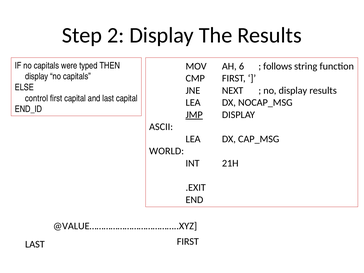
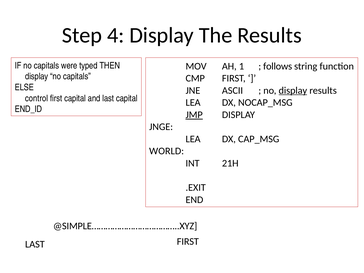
2: 2 -> 4 (116, 35)
6: 6 -> 1 (241, 66)
NEXT: NEXT -> ASCII (233, 90)
display underline: none -> present (293, 90)
ASCII: ASCII -> JNGE (161, 127)
@VALUE………………………………..XYZ: @VALUE………………………………..XYZ -> @SIMPLE………………………………..XYZ (125, 226)
